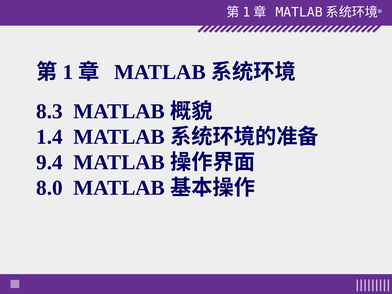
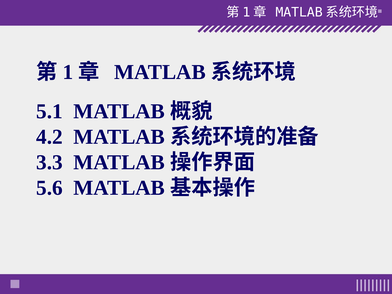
8.3: 8.3 -> 5.1 (49, 111)
1.4: 1.4 -> 4.2 (49, 137)
9.4: 9.4 -> 3.3 (49, 162)
8.0: 8.0 -> 5.6 (49, 188)
